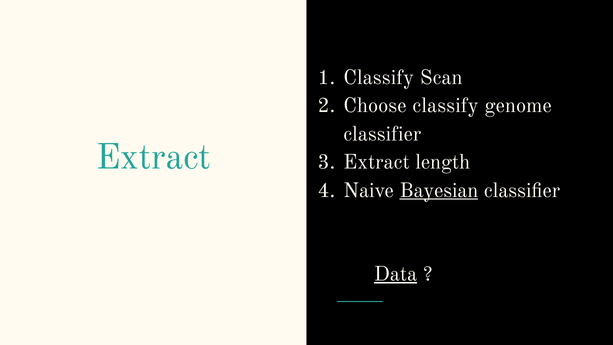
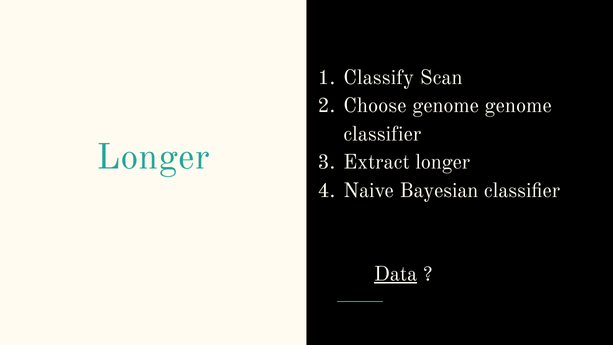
Choose classify: classify -> genome (446, 106)
Extract: Extract -> Longer (153, 157)
Extract length: length -> longer (443, 162)
Bayesian underline: present -> none (439, 190)
